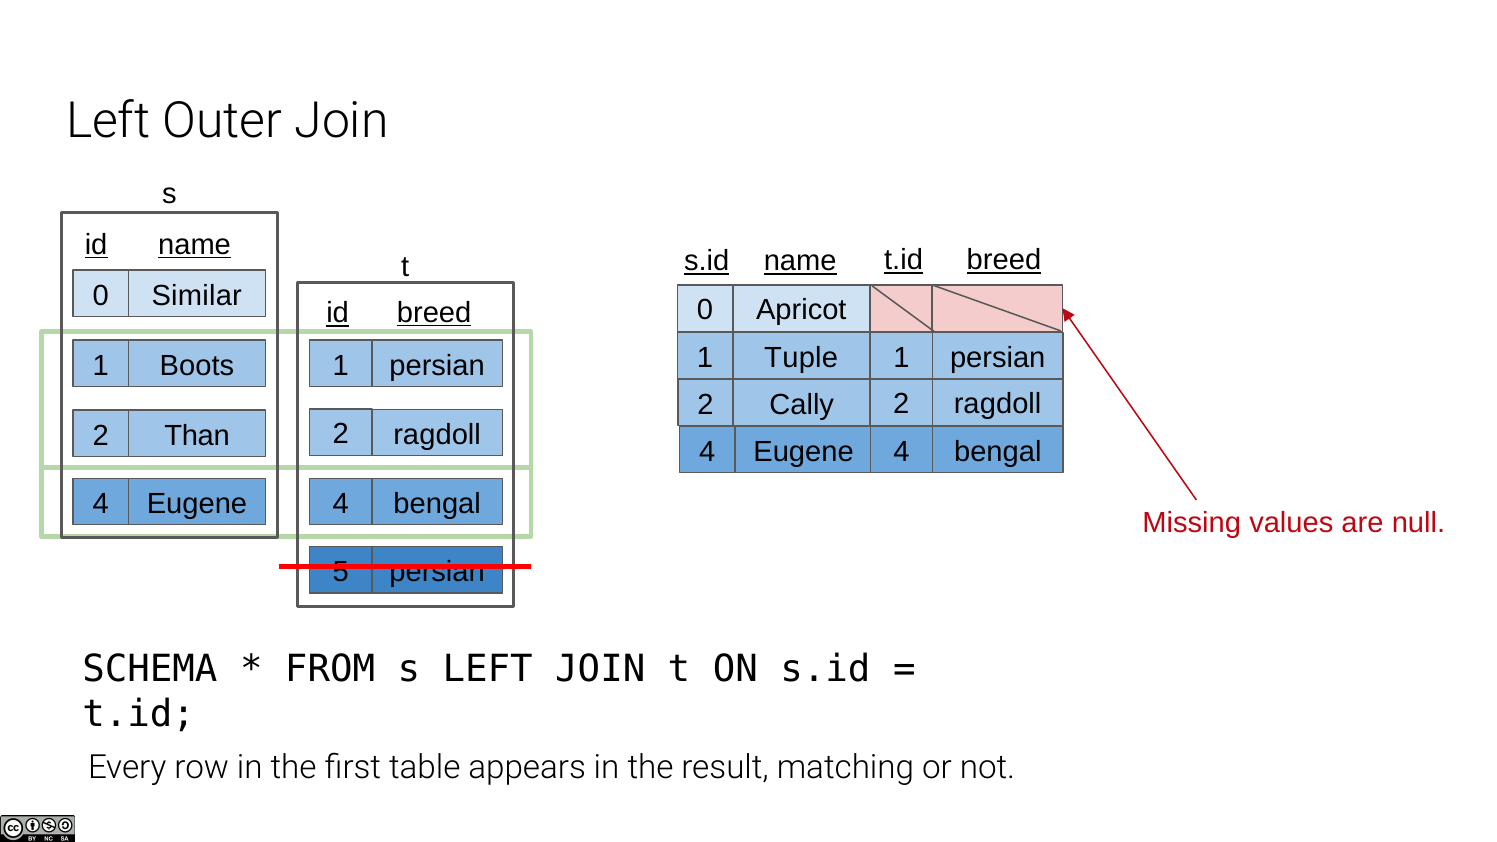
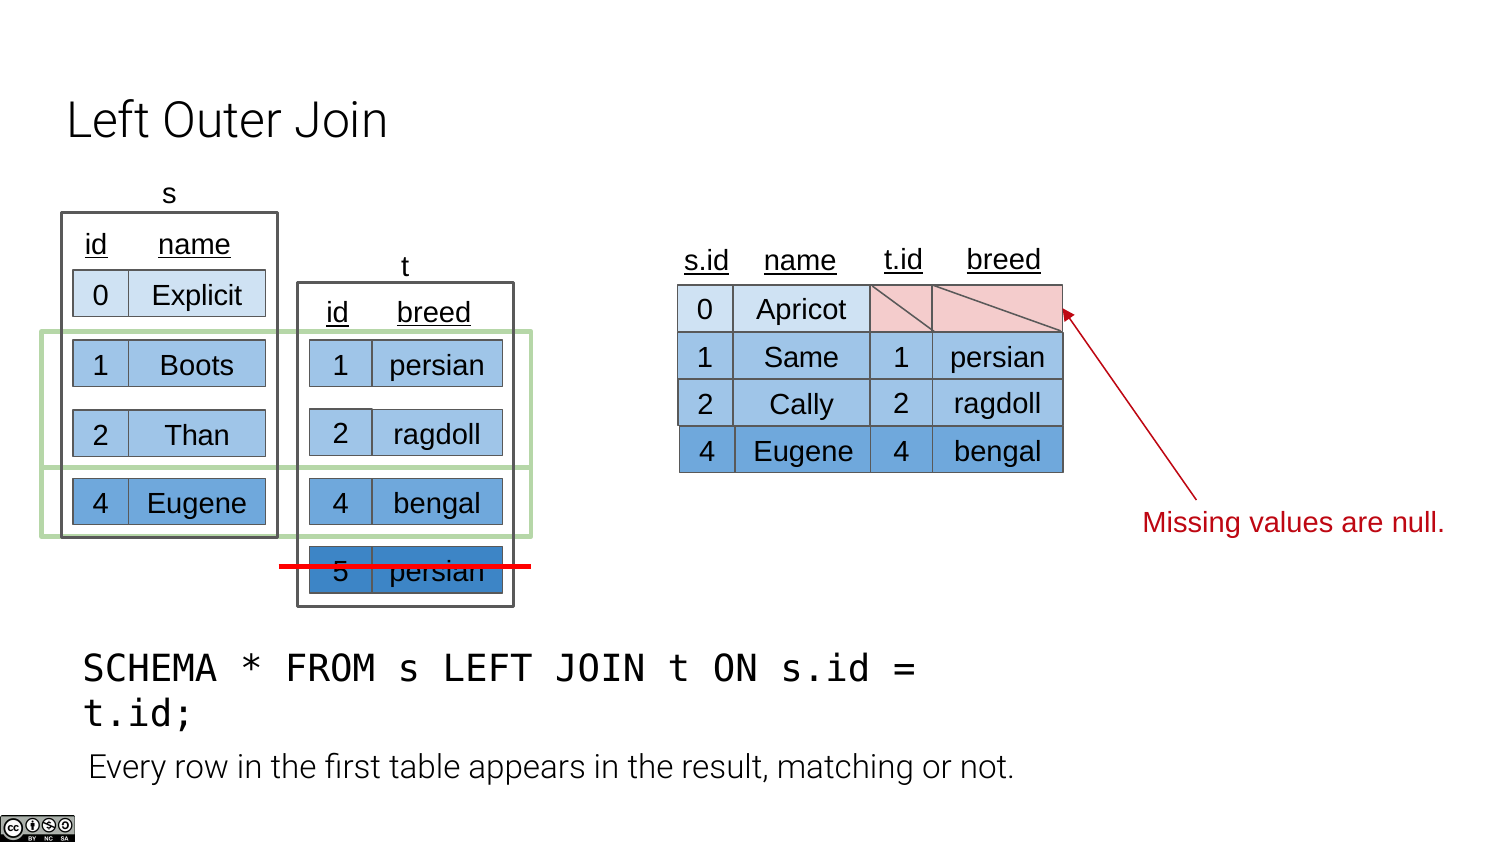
Similar: Similar -> Explicit (197, 296)
Tuple: Tuple -> Same (802, 358)
